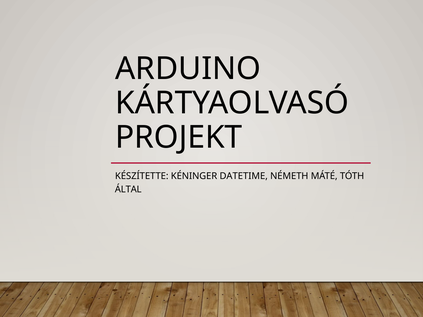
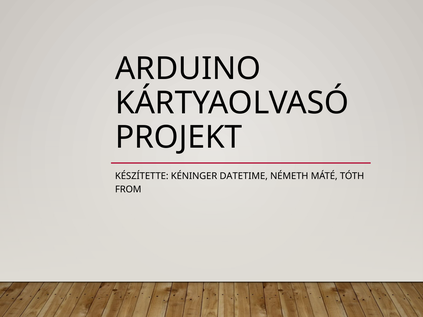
ÁLTAL: ÁLTAL -> FROM (128, 190)
